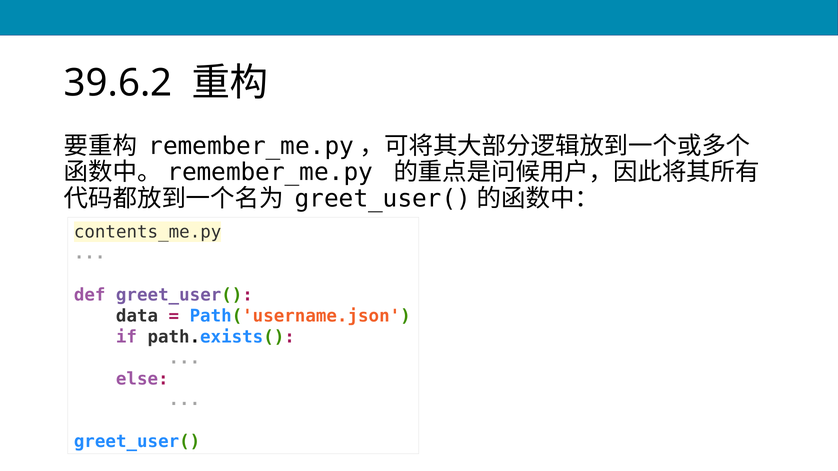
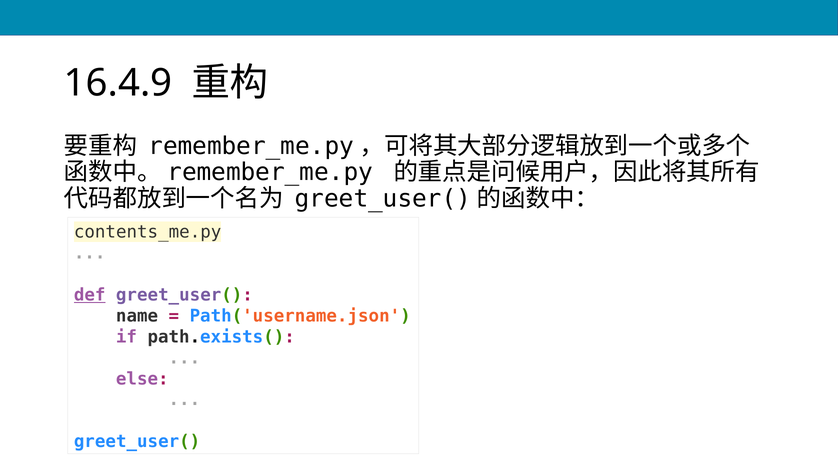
39.6.2: 39.6.2 -> 16.4.9 (118, 83)
def underline: none -> present (90, 295)
data: data -> name (137, 316)
